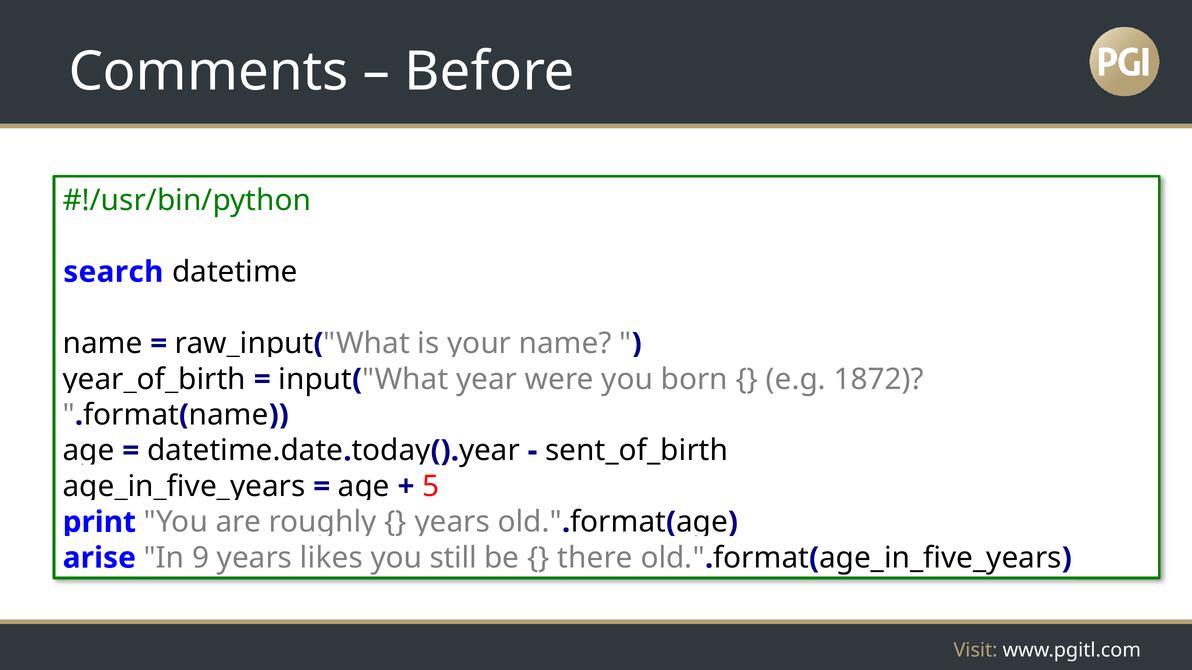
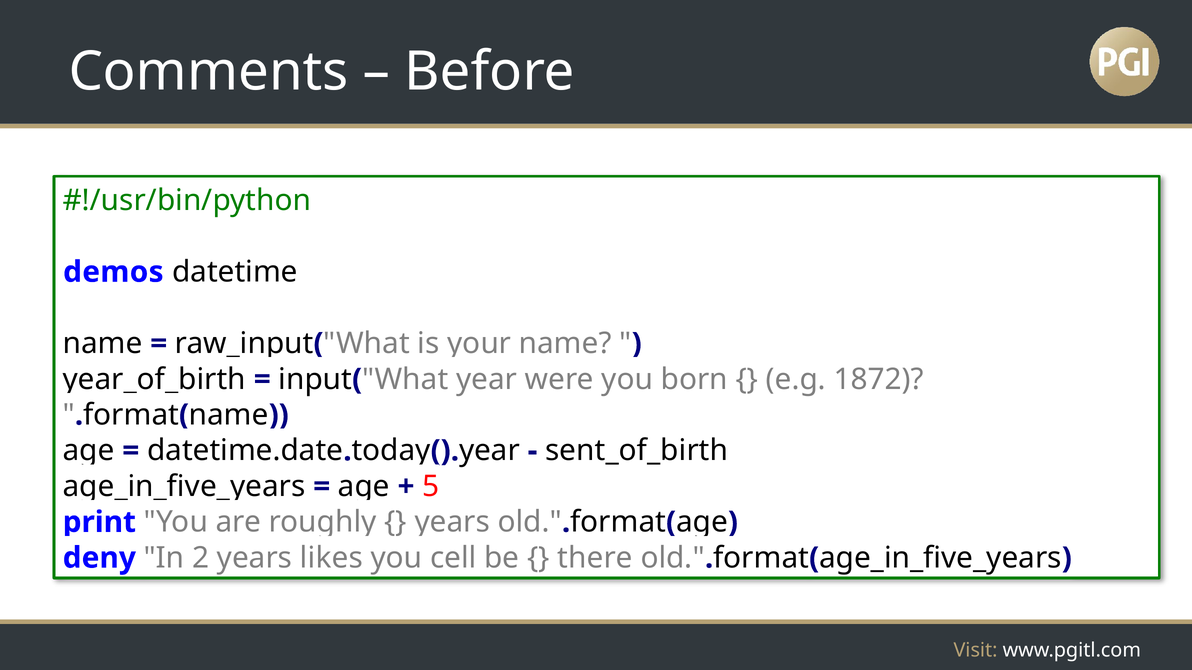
search: search -> demos (113, 272)
arise: arise -> deny (99, 558)
9: 9 -> 2 (201, 558)
still: still -> cell (453, 558)
